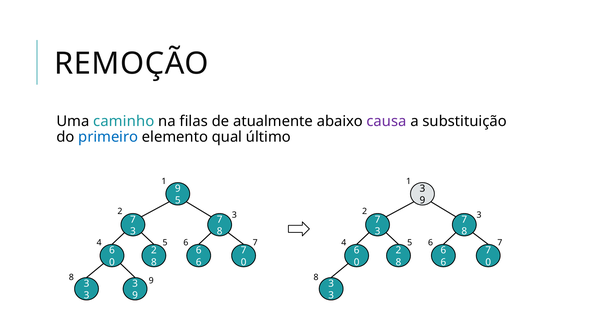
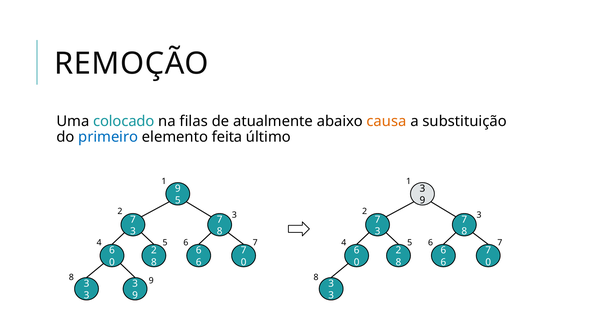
caminho: caminho -> colocado (124, 121)
causa colour: purple -> orange (387, 121)
qual: qual -> feita (227, 137)
